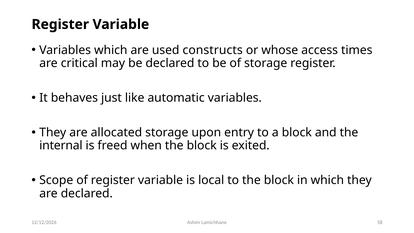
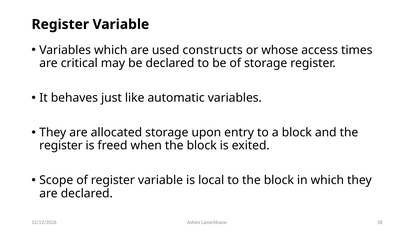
internal: internal -> register (61, 146)
